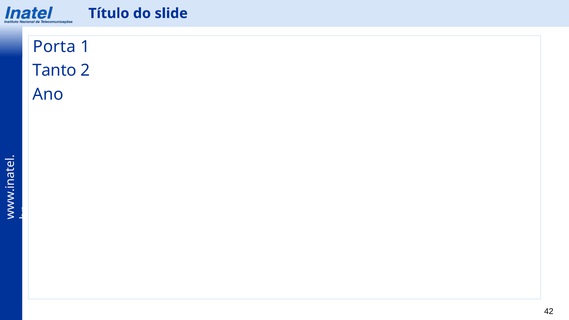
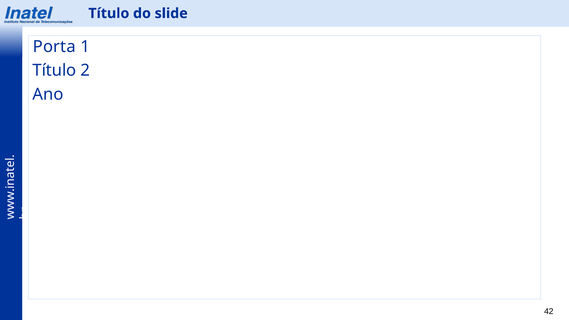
Tanto: Tanto -> Título (54, 70)
